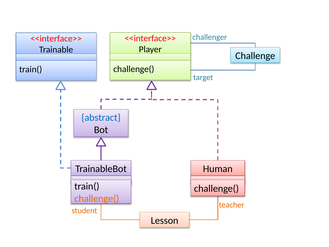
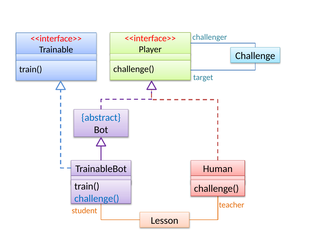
challenge( colour: orange -> blue (97, 198)
